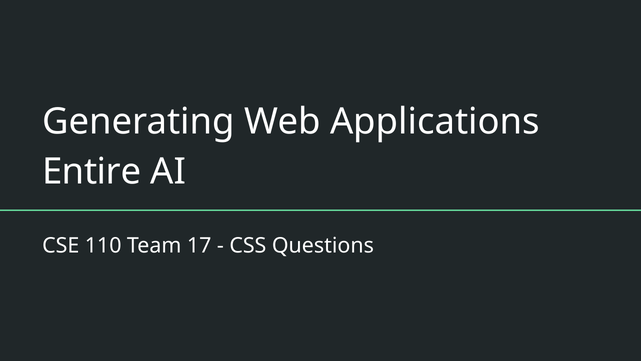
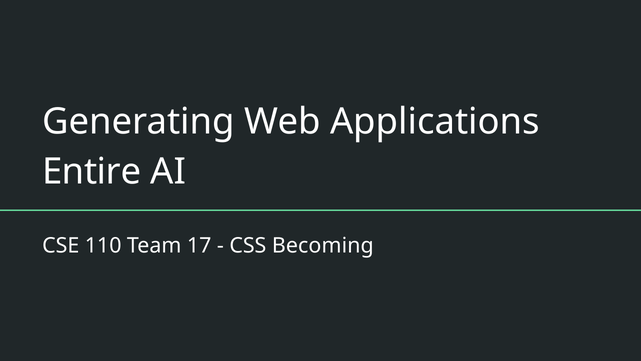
Questions: Questions -> Becoming (323, 245)
